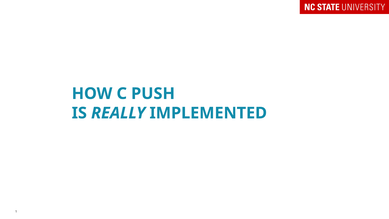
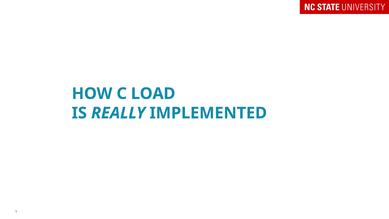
PUSH: PUSH -> LOAD (153, 94)
